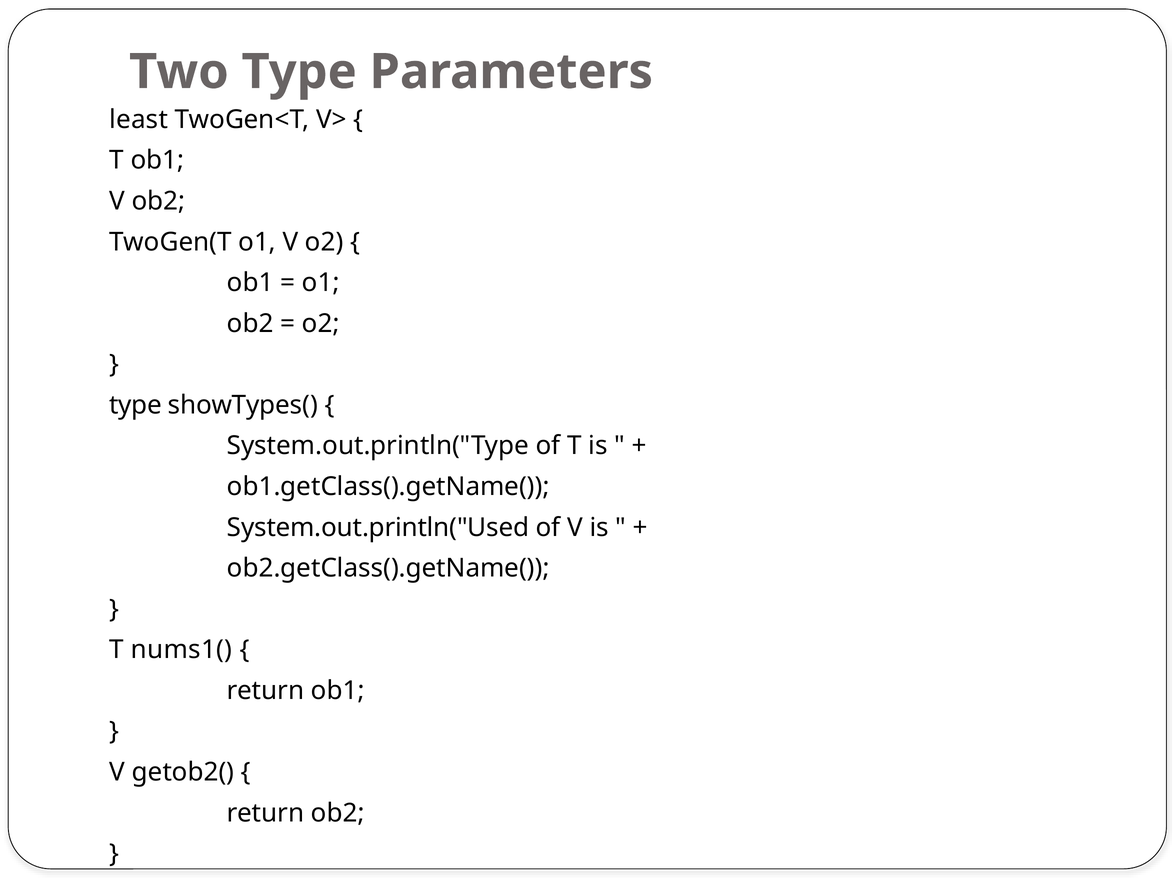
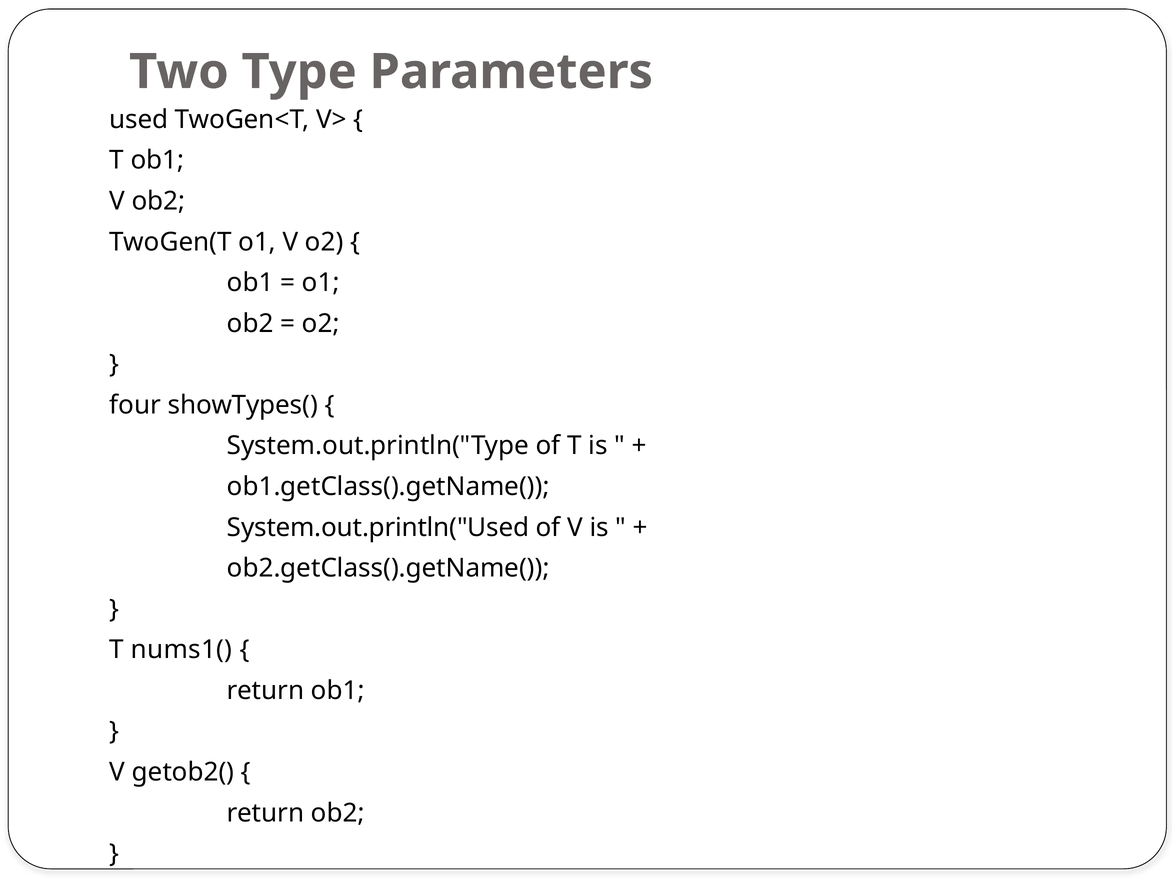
least: least -> used (139, 120)
type: type -> four (135, 405)
